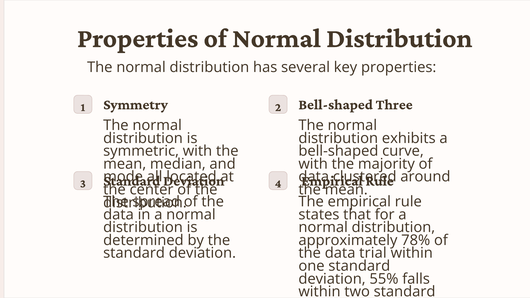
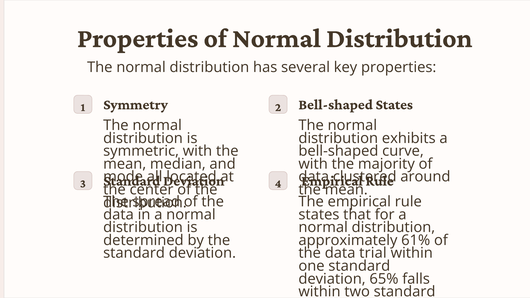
Bell-shaped Three: Three -> States (394, 104)
78%: 78% -> 61% (416, 240)
55%: 55% -> 65% (384, 279)
